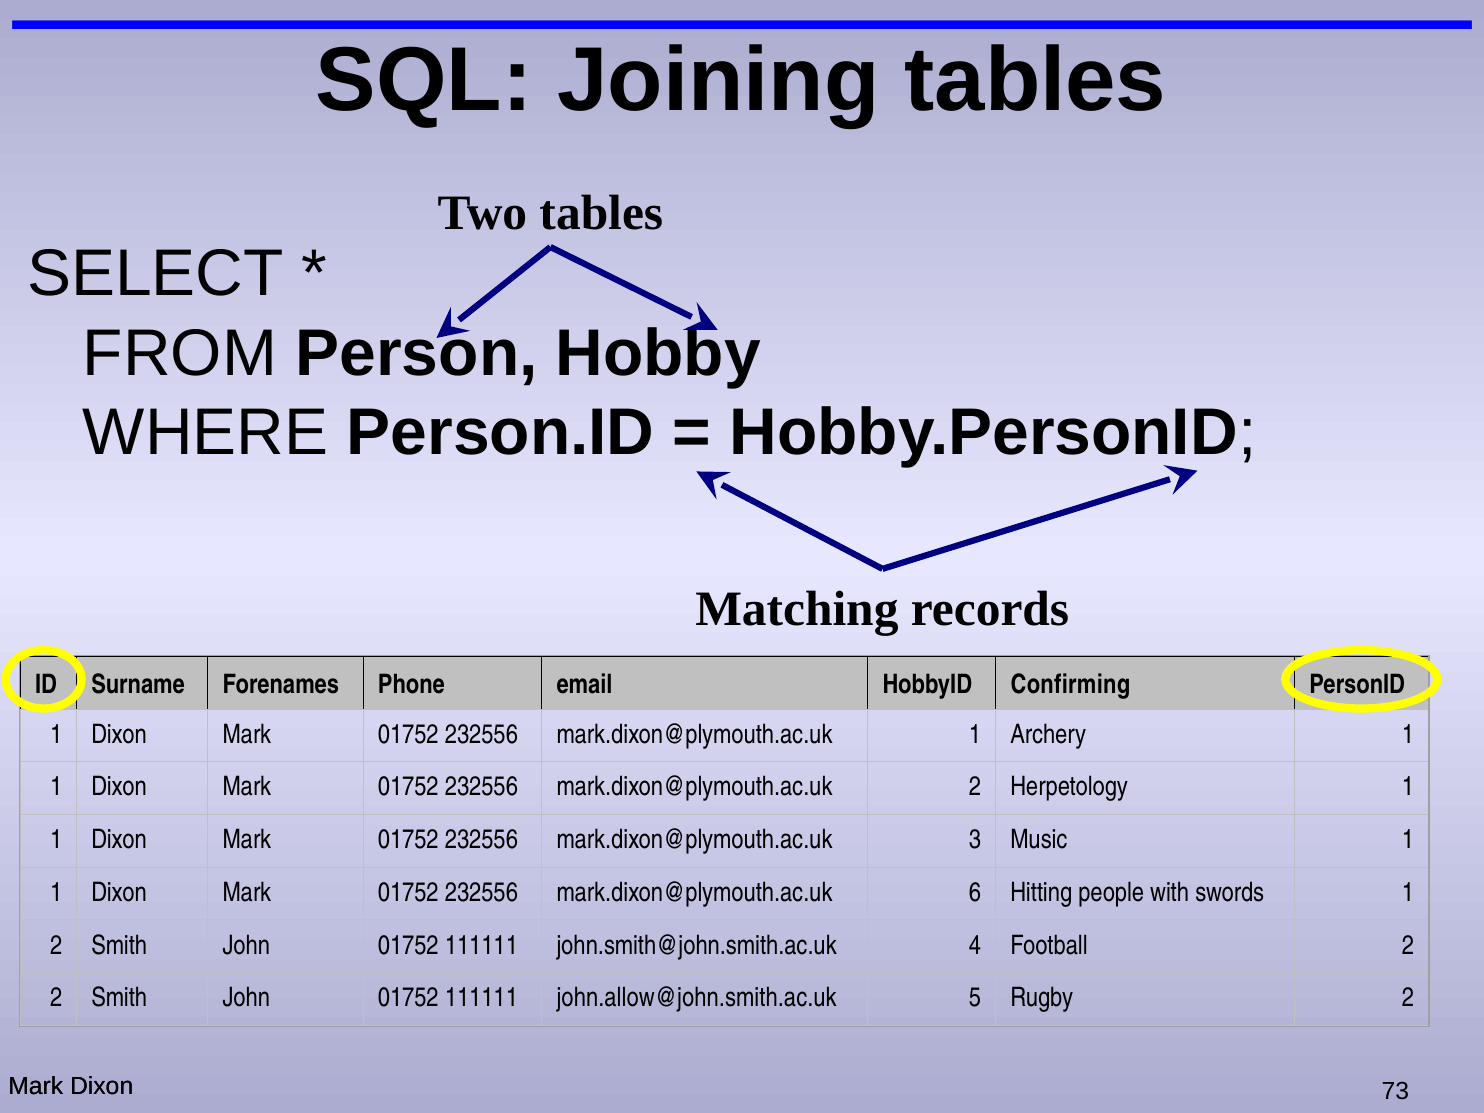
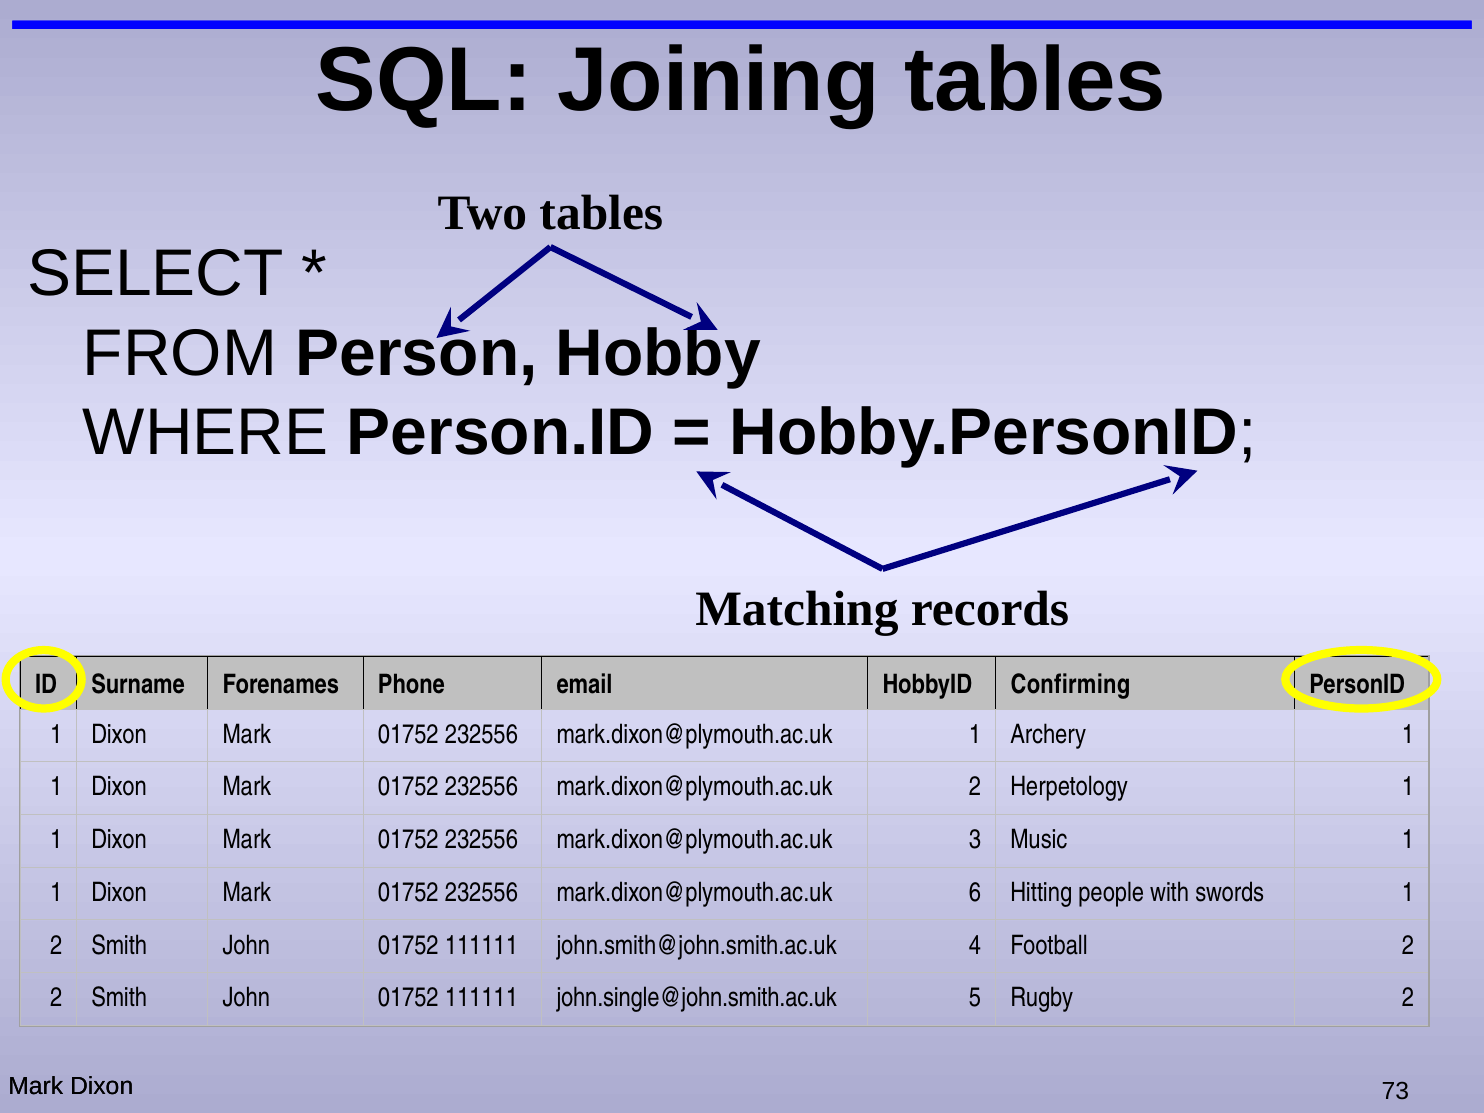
john.allow@john.smith.ac.uk: john.allow@john.smith.ac.uk -> john.single@john.smith.ac.uk (697, 998)
